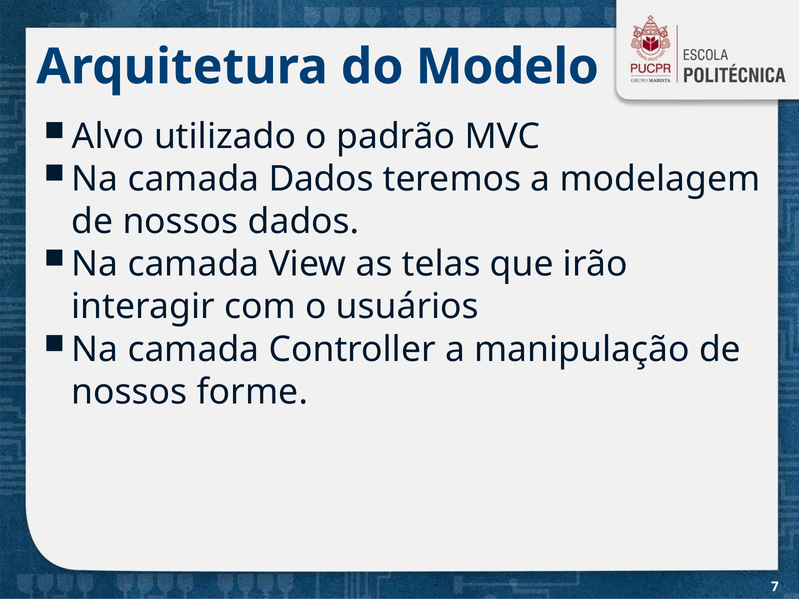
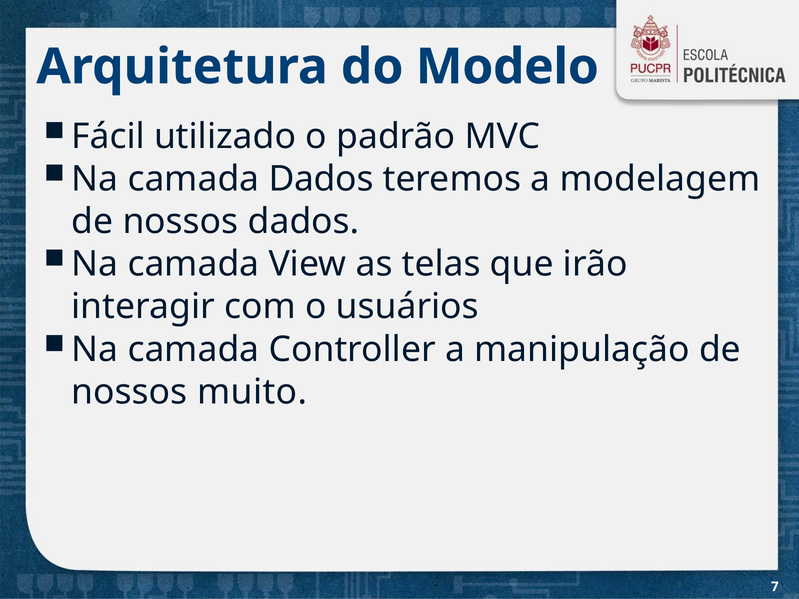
Alvo: Alvo -> Fácil (108, 136)
forme: forme -> muito (252, 392)
